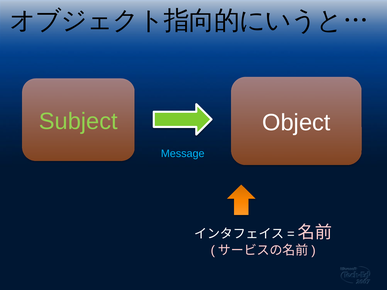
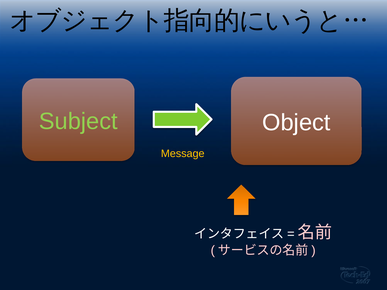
Message colour: light blue -> yellow (183, 154)
